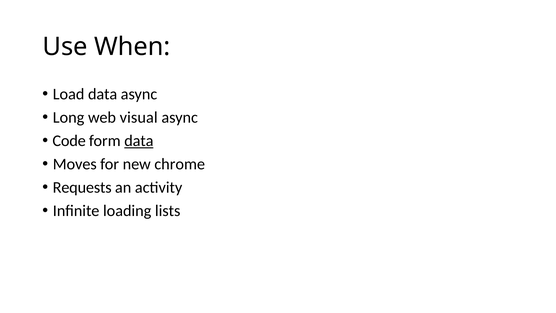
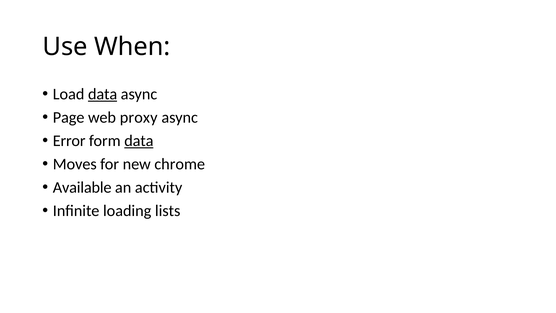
data underline: none -> present (103, 94)
Long: Long -> Page (69, 117)
visual: visual -> proxy (139, 117)
Code: Code -> Error (69, 141)
Requests: Requests -> Available (82, 187)
